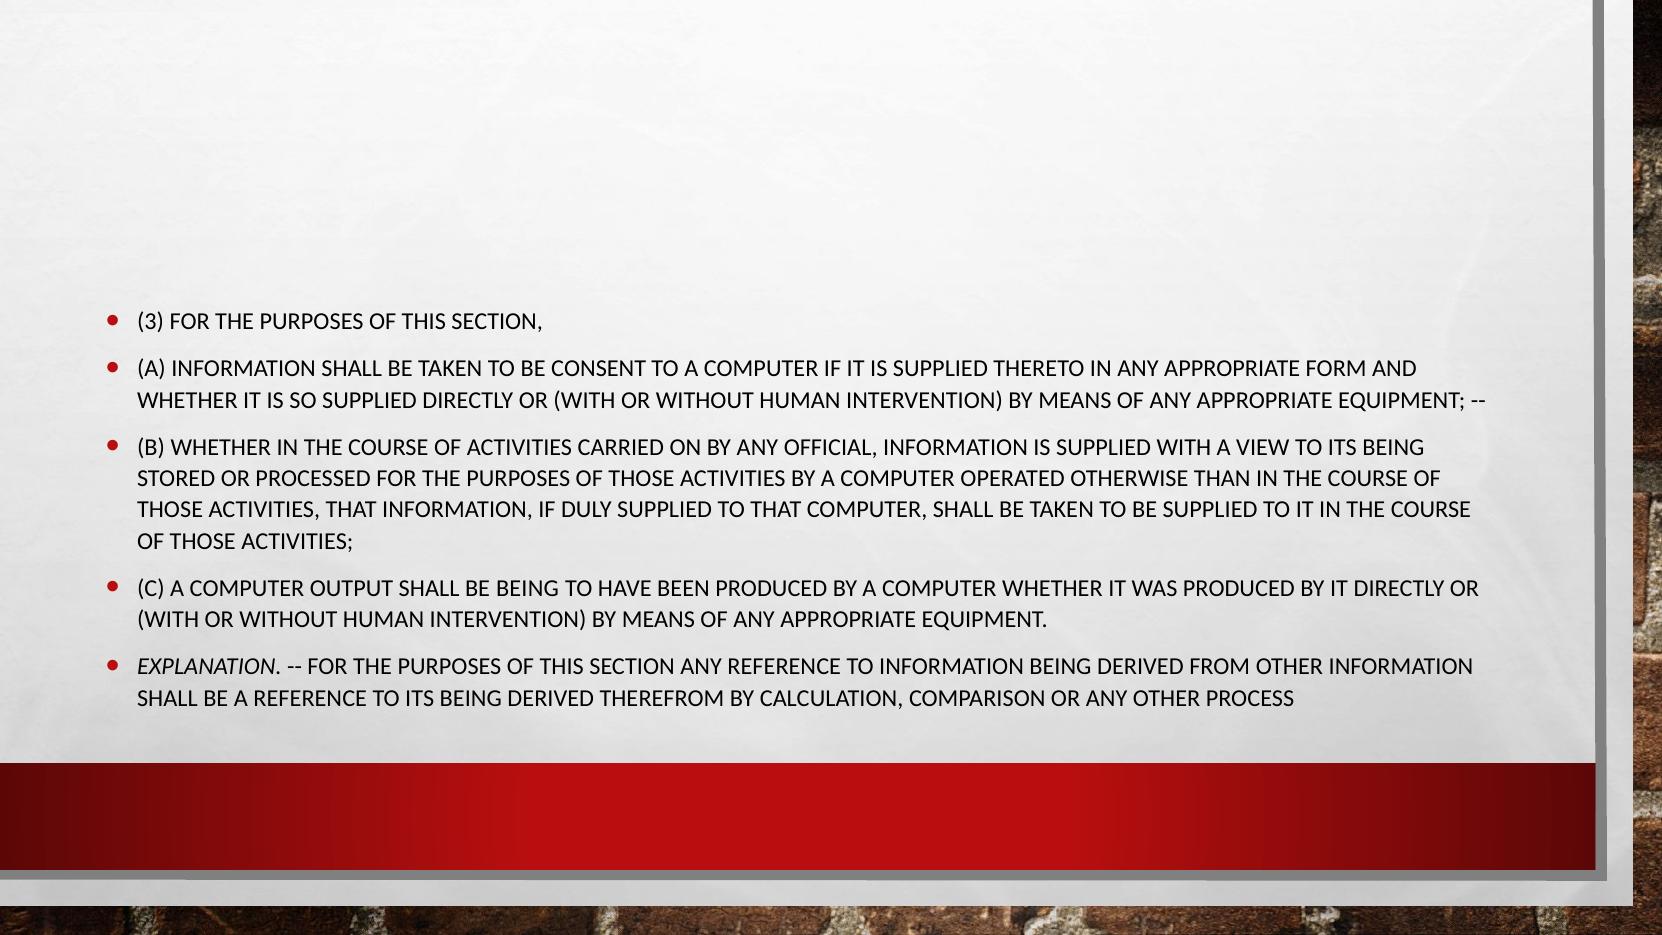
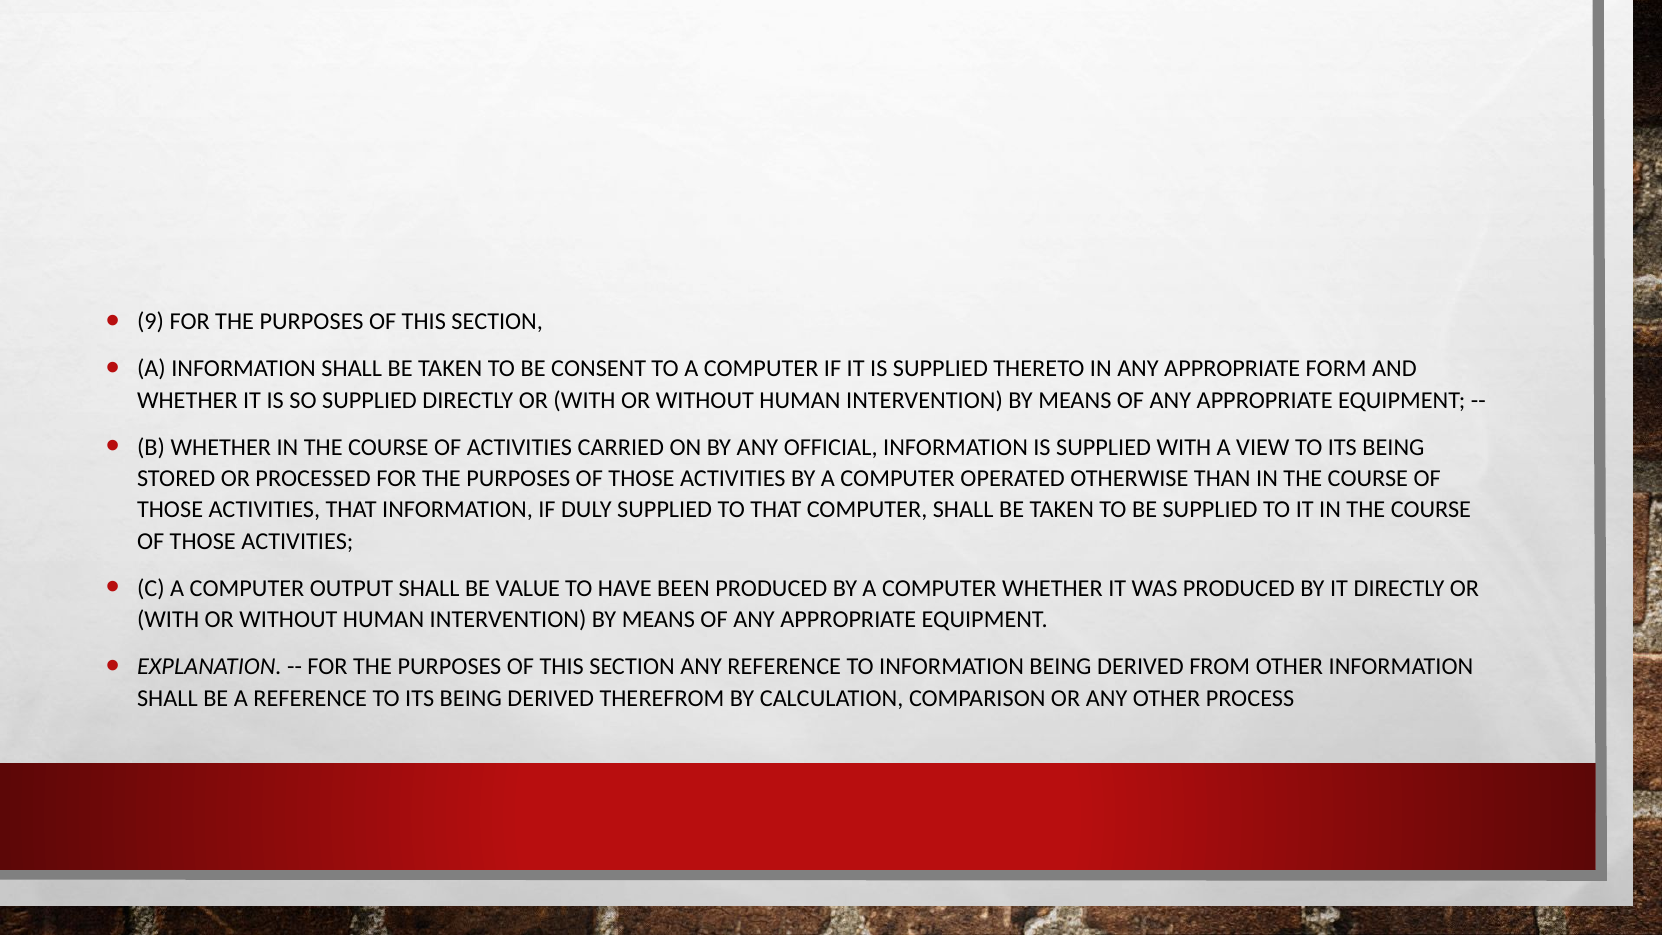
3: 3 -> 9 (151, 322)
BE BEING: BEING -> VALUE (528, 588)
